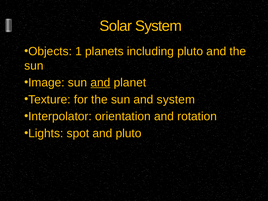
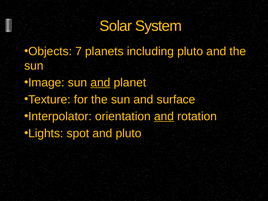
1: 1 -> 7 (79, 51)
and system: system -> surface (176, 100)
and underline: none -> present (164, 116)
